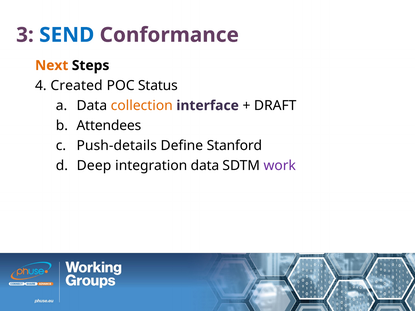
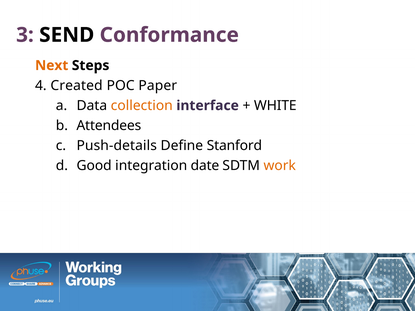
SEND colour: blue -> black (67, 35)
Status: Status -> Paper (158, 86)
DRAFT: DRAFT -> WHITE (275, 106)
Deep: Deep -> Good (94, 166)
integration data: data -> date (205, 166)
work colour: purple -> orange (280, 166)
